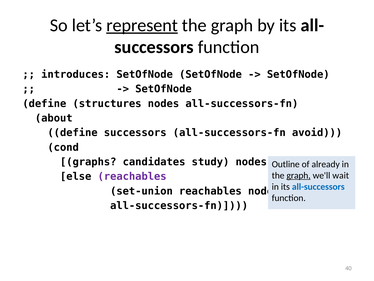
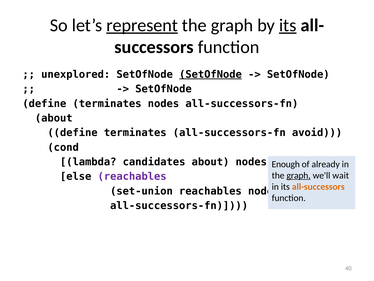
its underline: none -> present (288, 25)
introduces: introduces -> unexplored (76, 74)
SetOfNode underline: none -> present (210, 74)
structures: structures -> terminates (107, 103)
successors: successors -> terminates (135, 133)
graphs: graphs -> lambda (88, 162)
candidates study: study -> about (210, 162)
Outline: Outline -> Enough (286, 164)
all-successors colour: blue -> orange (318, 186)
